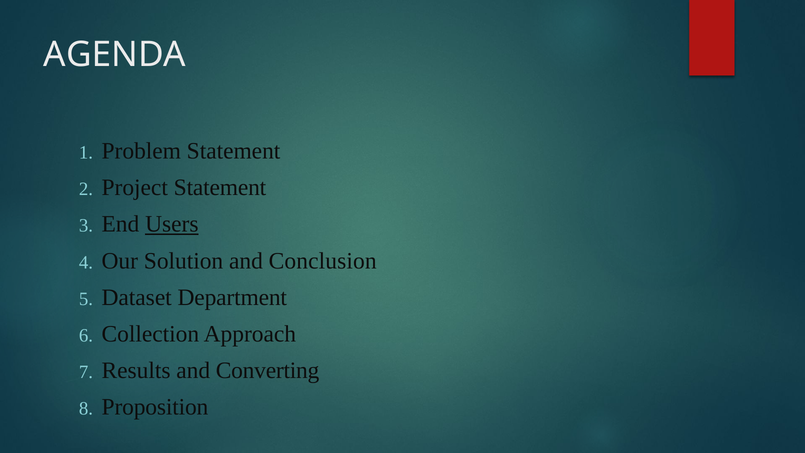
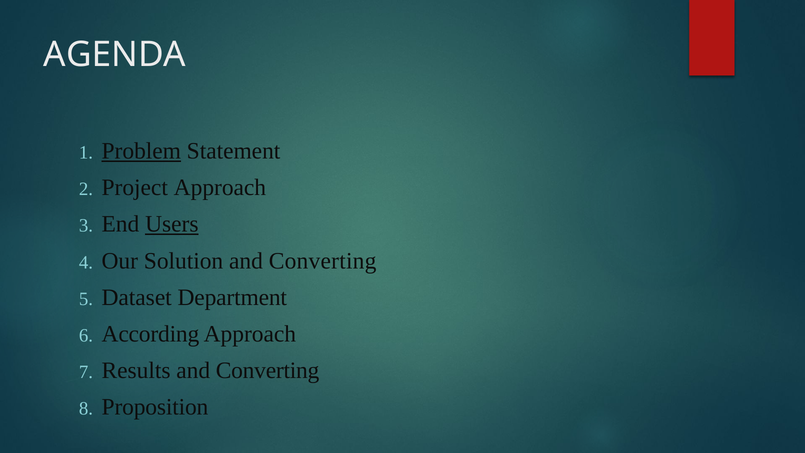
Problem underline: none -> present (141, 151)
Project Statement: Statement -> Approach (220, 188)
Solution and Conclusion: Conclusion -> Converting (323, 261)
Collection: Collection -> According (150, 334)
